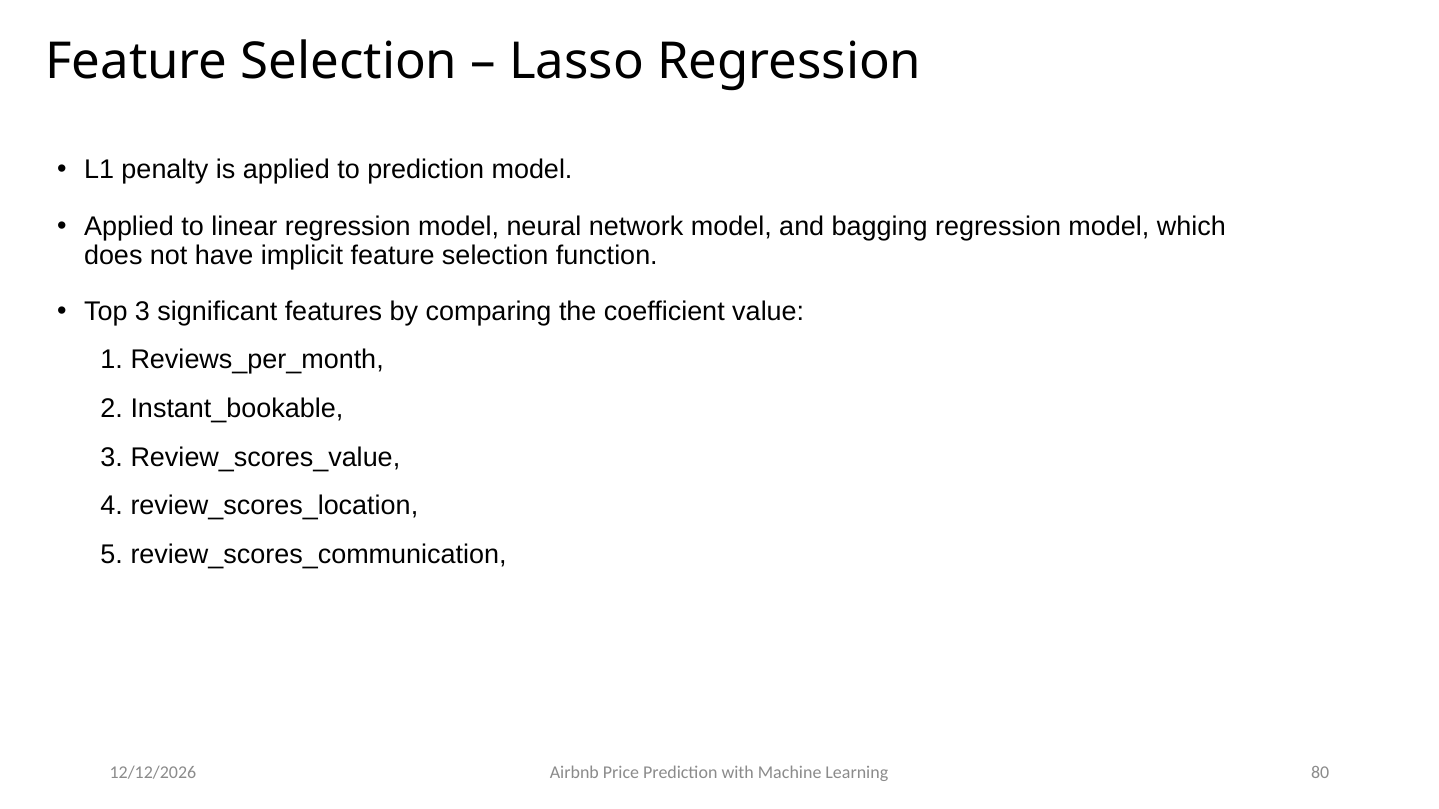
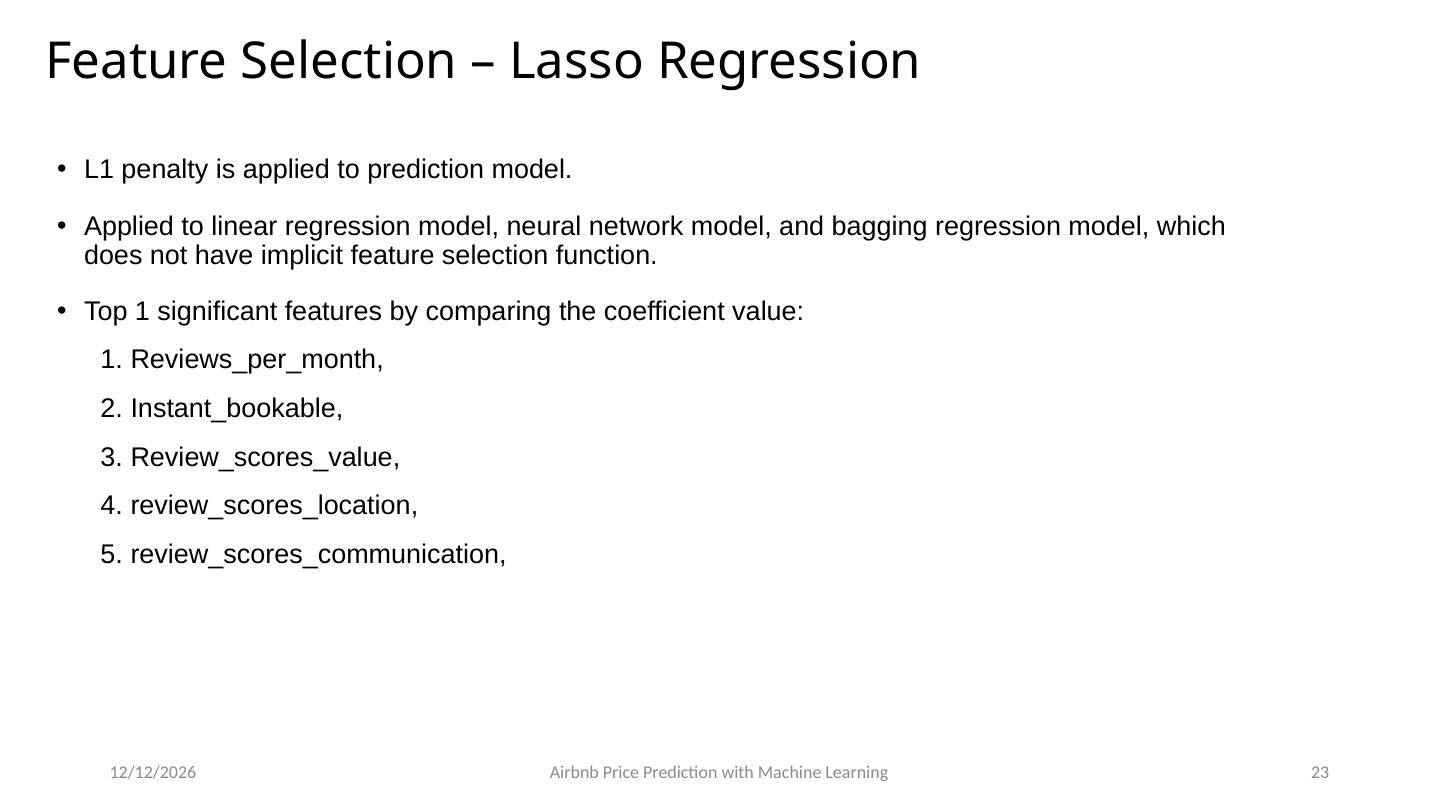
Top 3: 3 -> 1 (142, 312)
80: 80 -> 23 (1320, 773)
